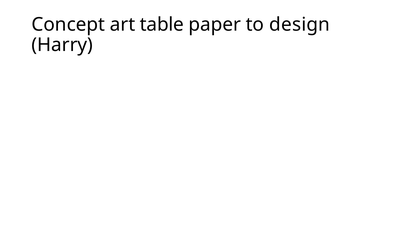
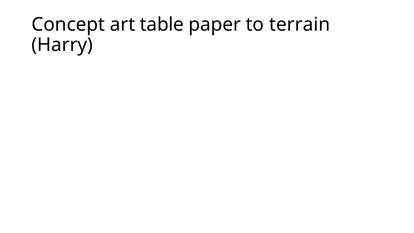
design: design -> terrain (300, 25)
